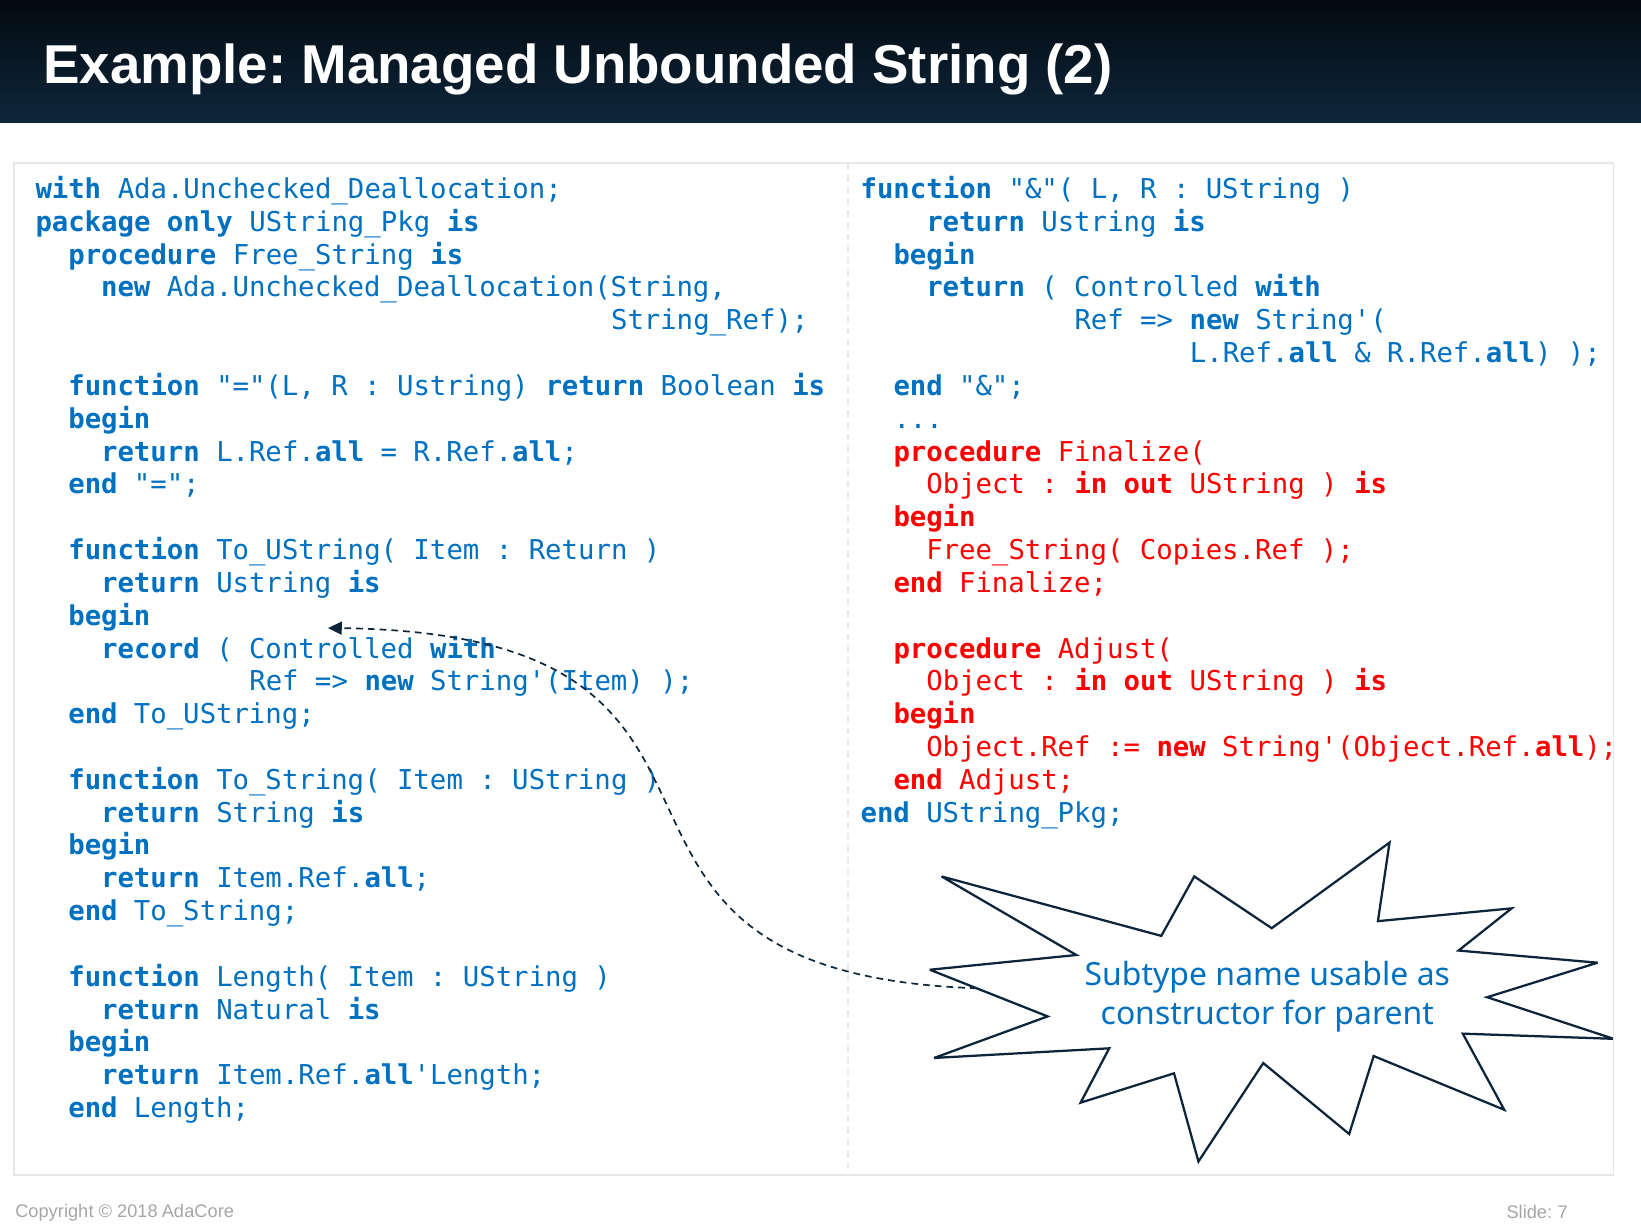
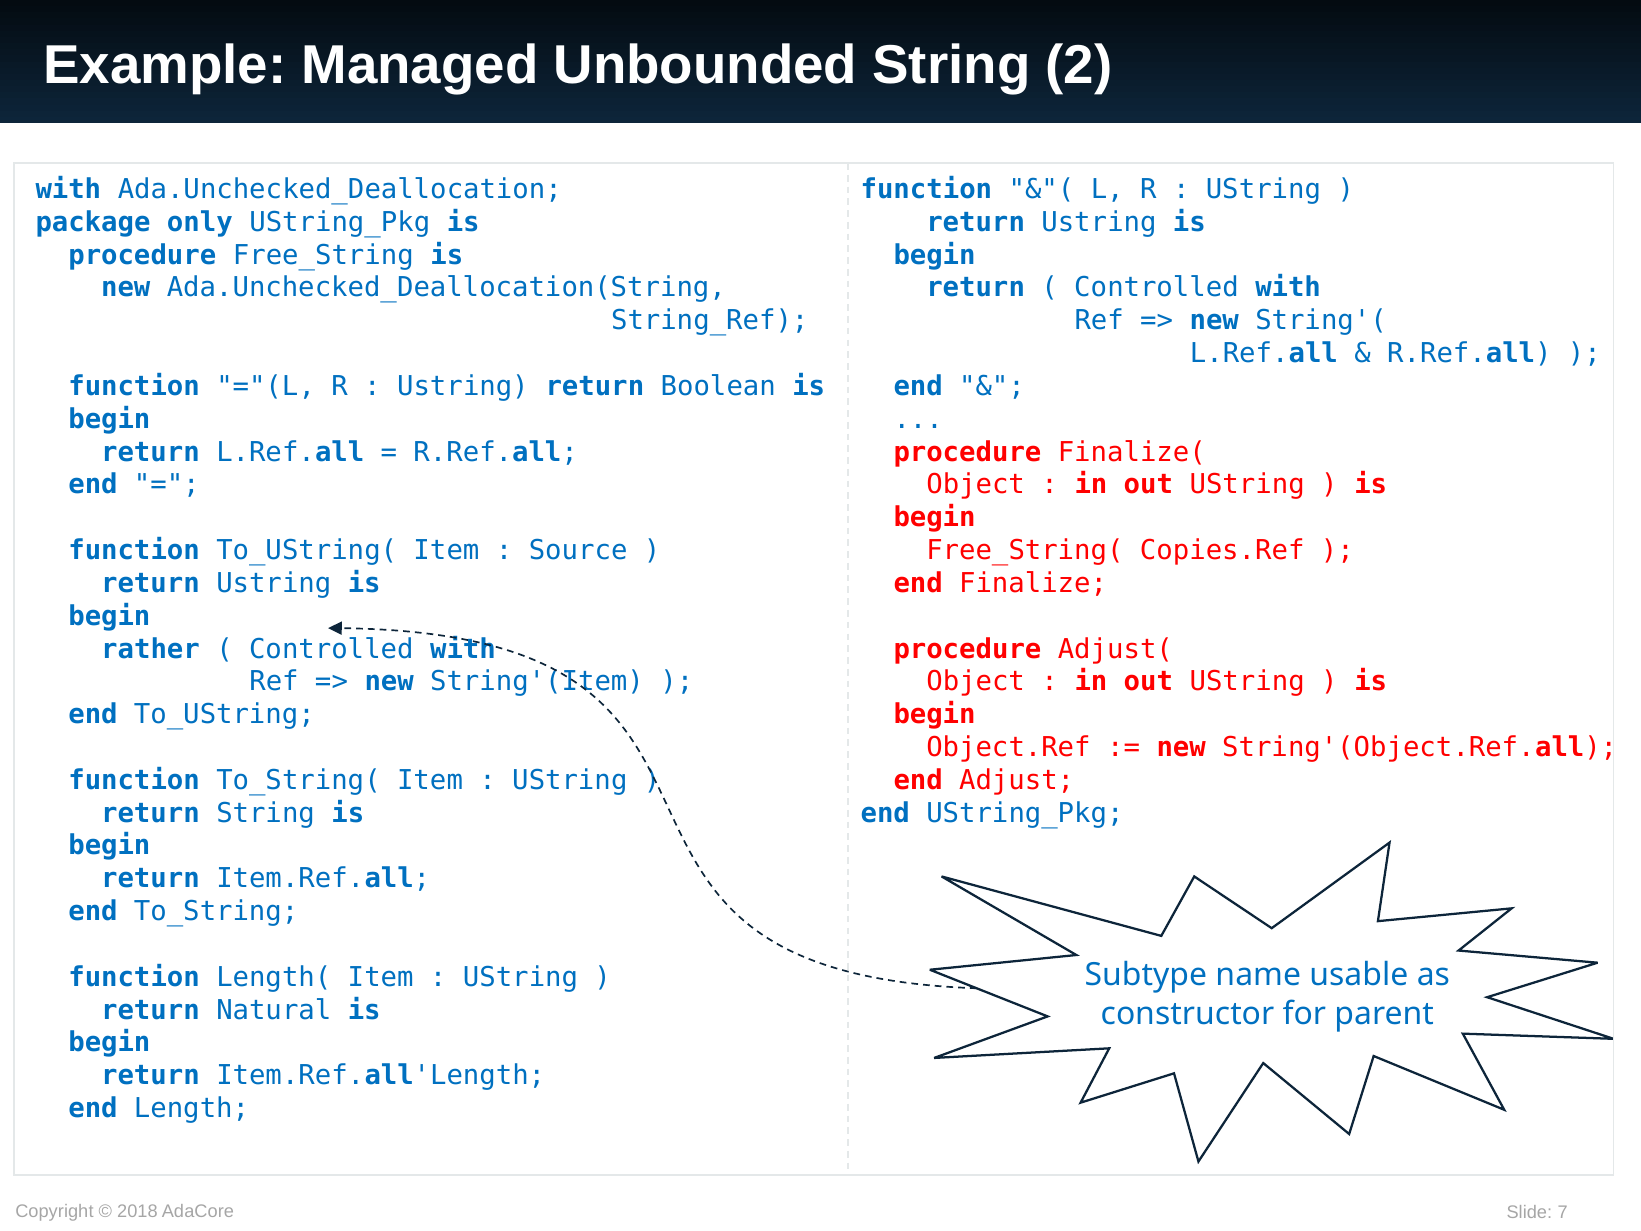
Return: Return -> Source (578, 550)
record: record -> rather (151, 649)
